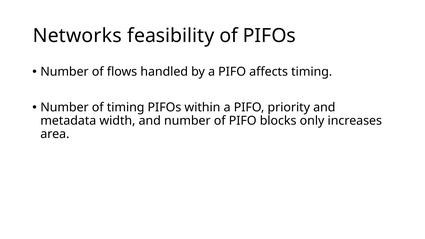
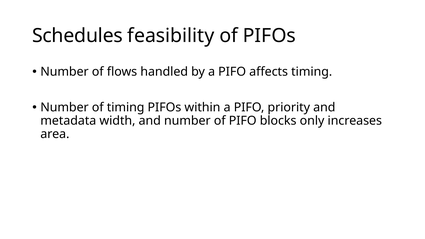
Networks: Networks -> Schedules (77, 36)
